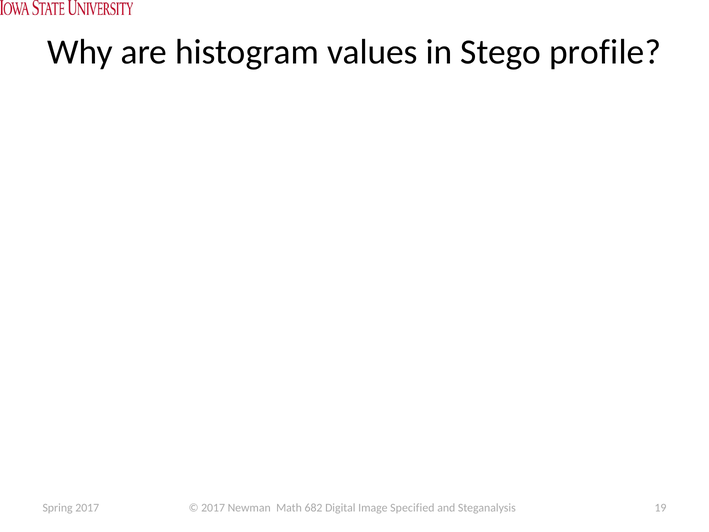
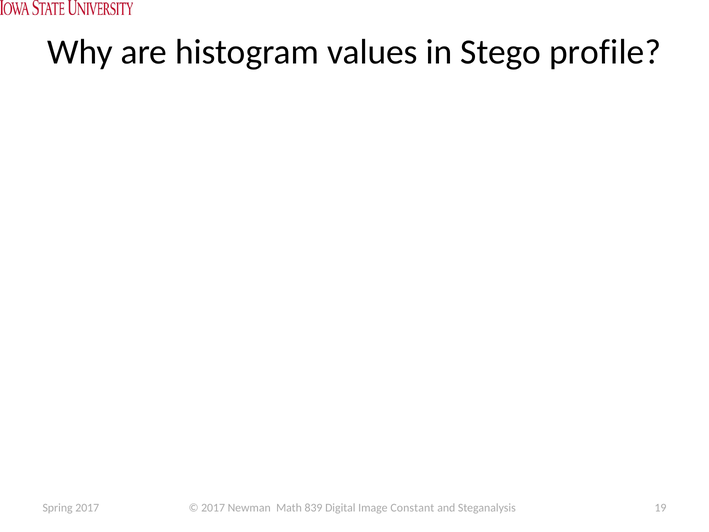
682: 682 -> 839 (314, 508)
Specified: Specified -> Constant (412, 508)
